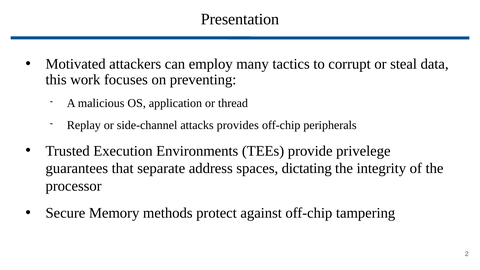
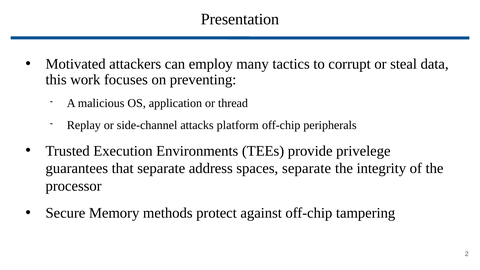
provides: provides -> platform (238, 125)
spaces dictating: dictating -> separate (307, 168)
